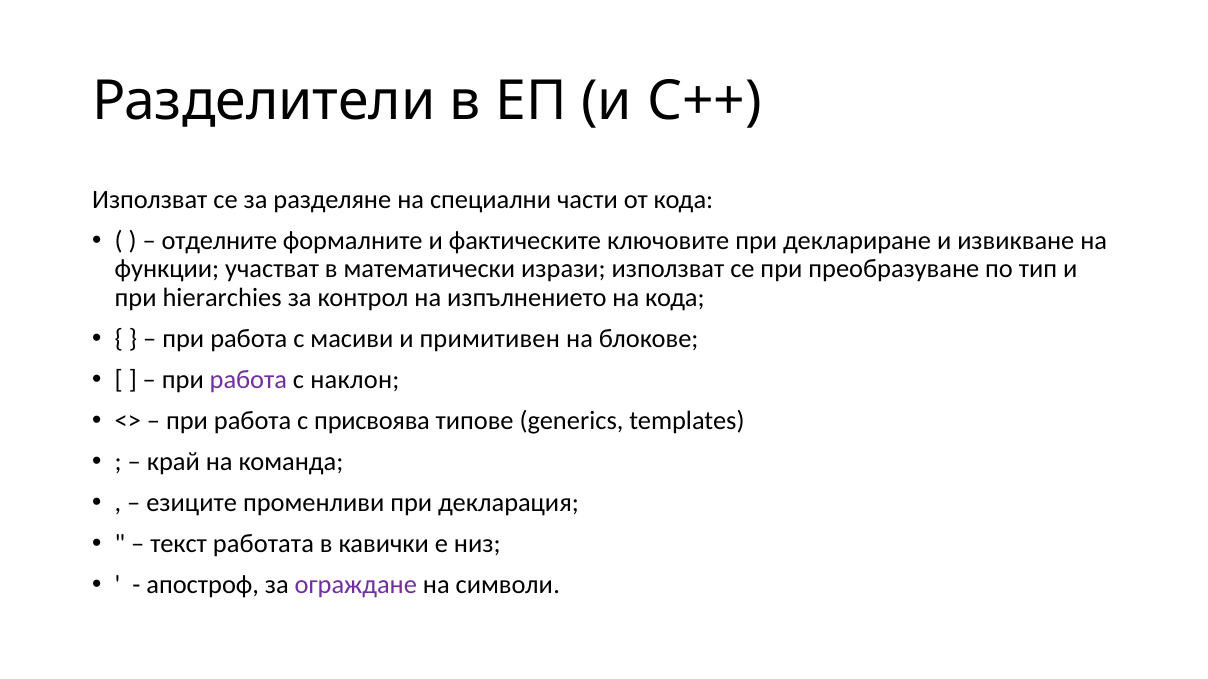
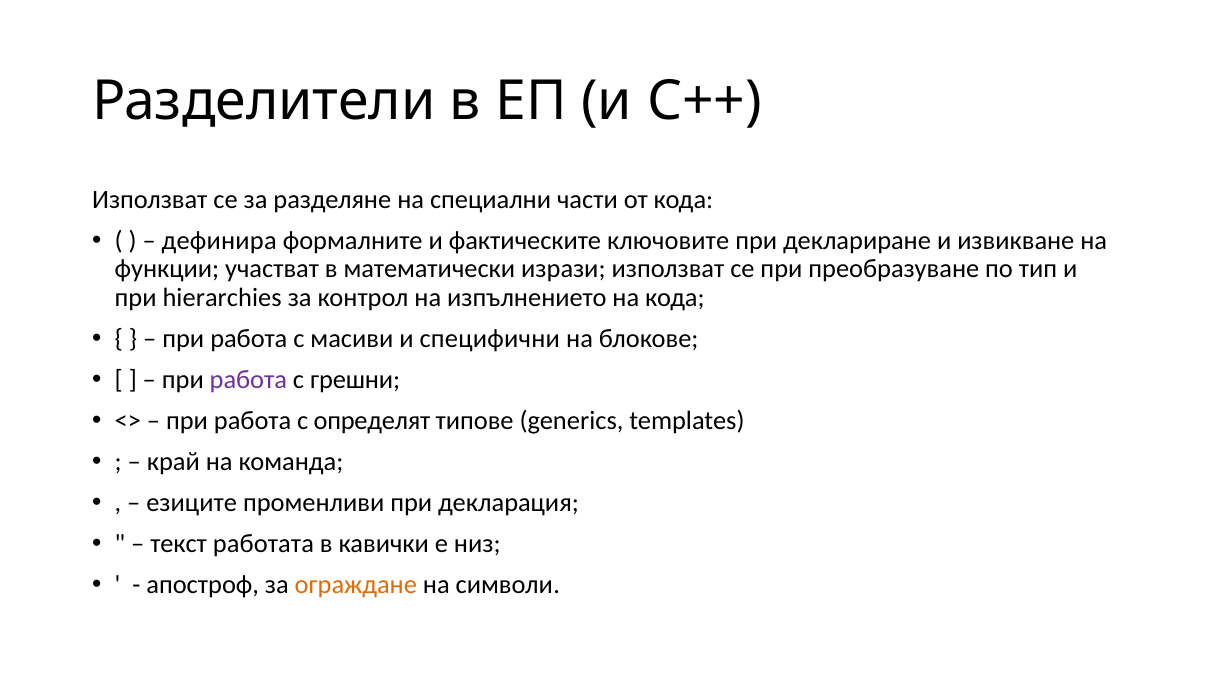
отделните: отделните -> дефинира (219, 241)
примитивен: примитивен -> специфични (490, 339)
наклон: наклон -> грешни (355, 380)
присвоява: присвоява -> определят (372, 421)
ограждане colour: purple -> orange (356, 586)
